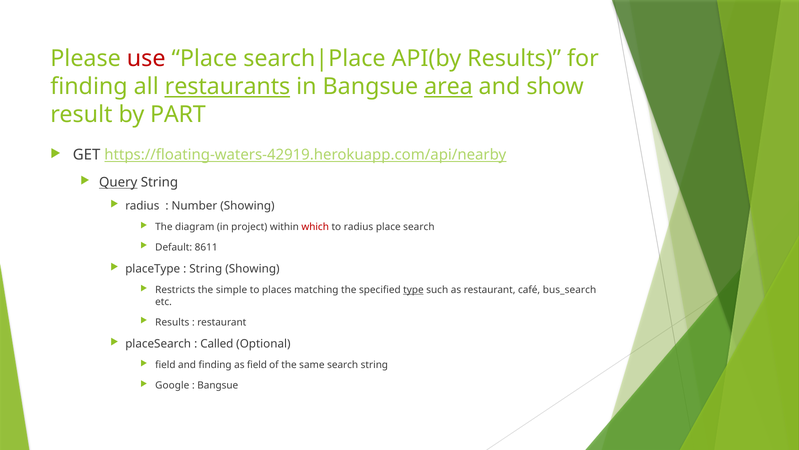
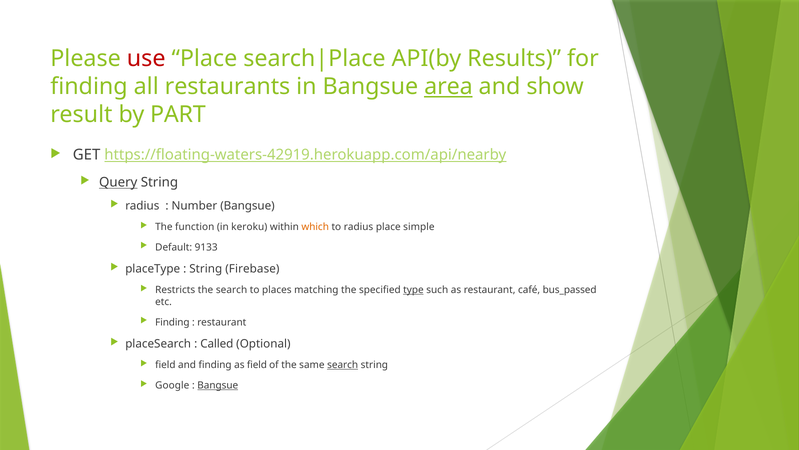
restaurants underline: present -> none (228, 87)
Number Showing: Showing -> Bangsue (247, 205)
diagram: diagram -> function (195, 227)
project: project -> keroku (249, 227)
which colour: red -> orange (315, 227)
place search: search -> simple (419, 227)
8611: 8611 -> 9133 (206, 247)
String Showing: Showing -> Firebase (252, 268)
the simple: simple -> search (232, 290)
bus_search: bus_search -> bus_passed (570, 290)
Results: Results -> Finding (172, 322)
search underline: none -> present (343, 365)
Bangsue underline: none -> present (218, 385)
